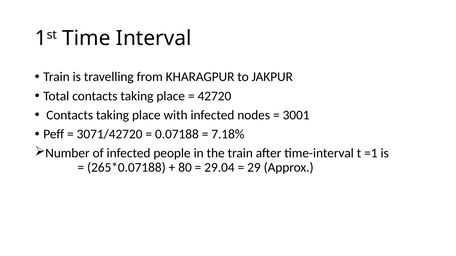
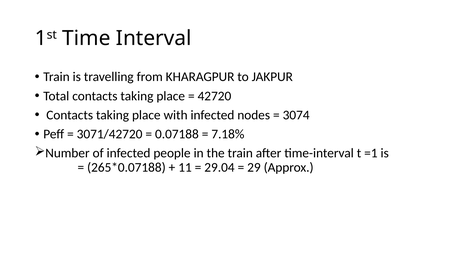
3001: 3001 -> 3074 (296, 115)
80: 80 -> 11 (185, 168)
